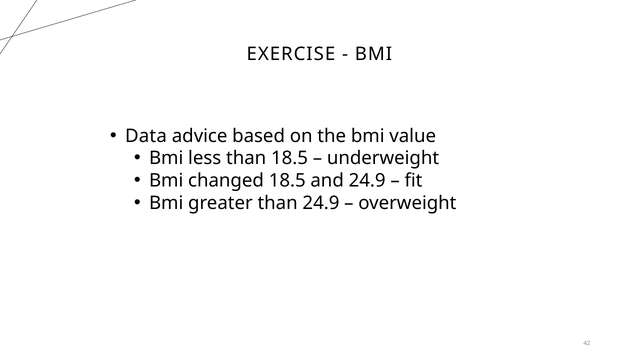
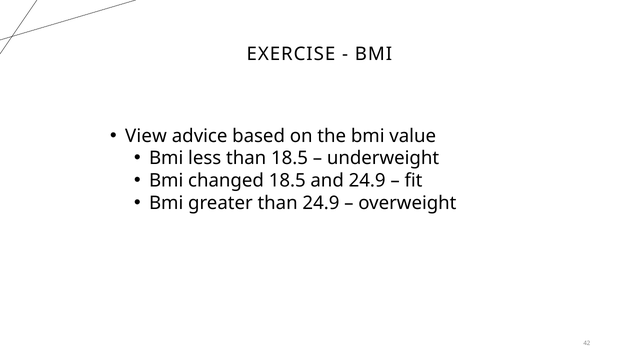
Data: Data -> View (146, 136)
